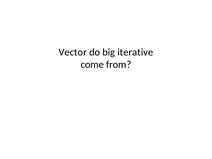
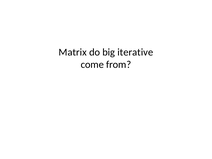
Vector: Vector -> Matrix (73, 52)
